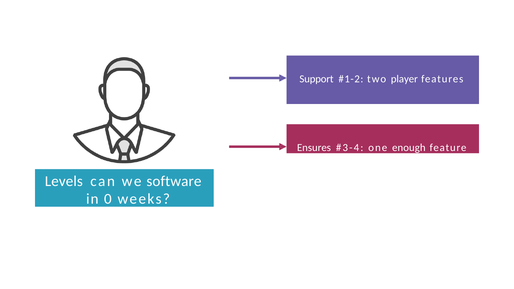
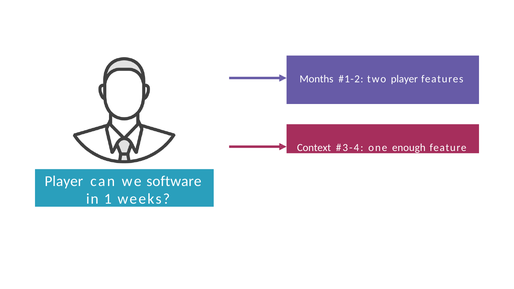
Support: Support -> Months (316, 79)
Ensures: Ensures -> Context (314, 148)
Levels: Levels -> Player (64, 181)
0: 0 -> 1 (108, 199)
